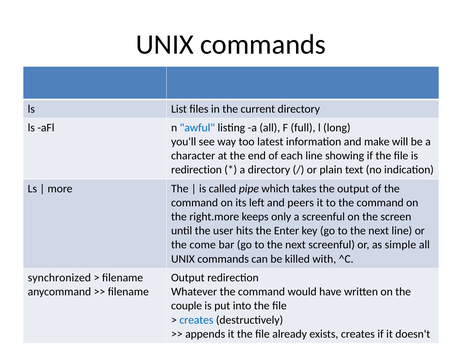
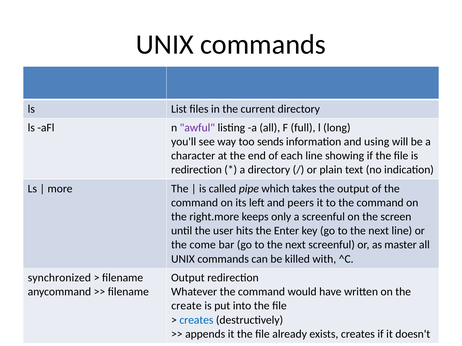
awful colour: blue -> purple (197, 128)
latest: latest -> sends (270, 142)
make: make -> using (377, 142)
simple: simple -> master (401, 245)
couple: couple -> create (186, 306)
